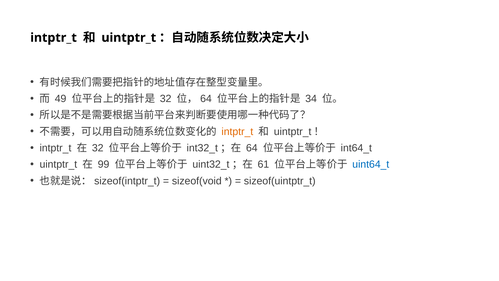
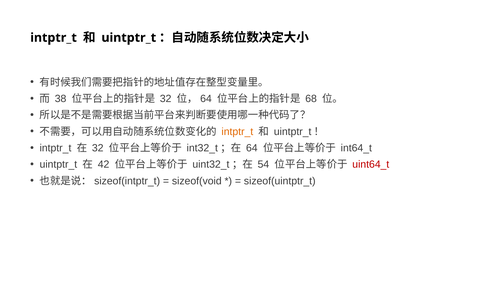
49: 49 -> 38 (61, 99)
34: 34 -> 68 (311, 99)
99: 99 -> 42 (104, 164)
61: 61 -> 54 (263, 164)
uint64_t colour: blue -> red (371, 164)
